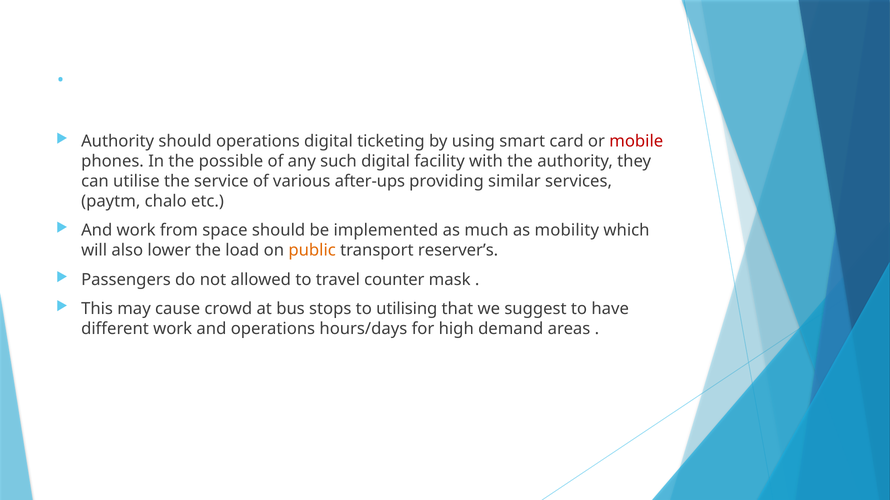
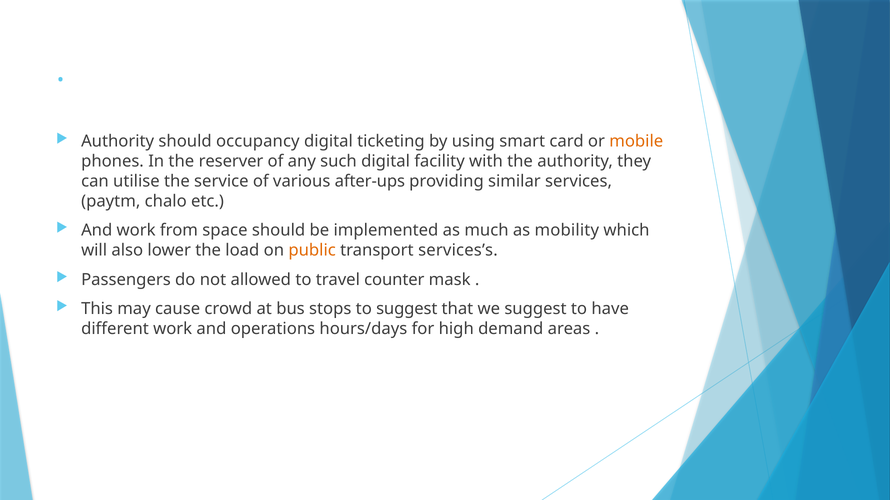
should operations: operations -> occupancy (258, 141)
mobile colour: red -> orange (636, 141)
possible: possible -> reserver (231, 161)
reserver’s: reserver’s -> services’s (458, 251)
to utilising: utilising -> suggest (407, 309)
